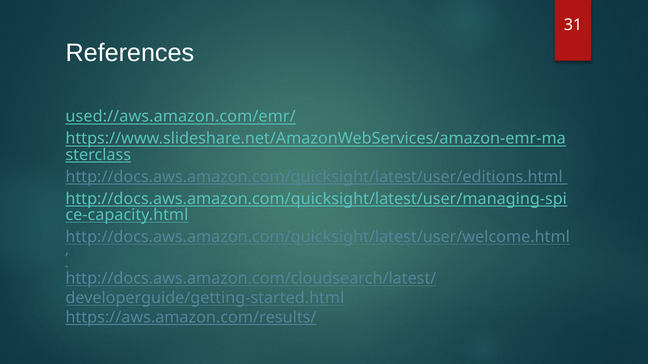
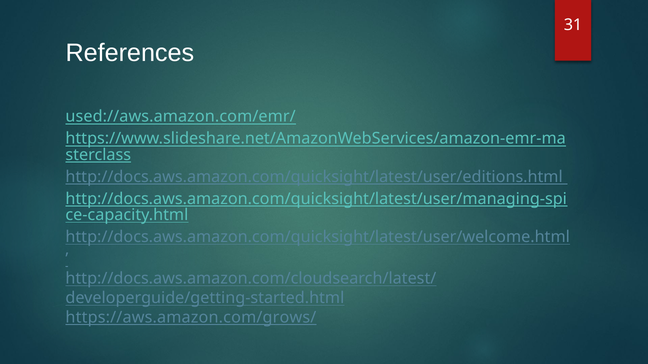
https://aws.amazon.com/results/: https://aws.amazon.com/results/ -> https://aws.amazon.com/grows/ (191, 318)
